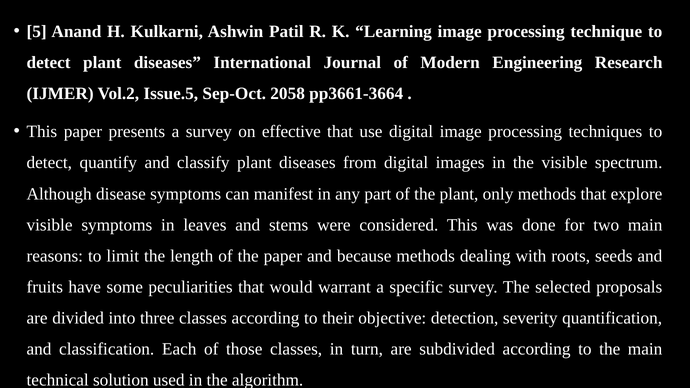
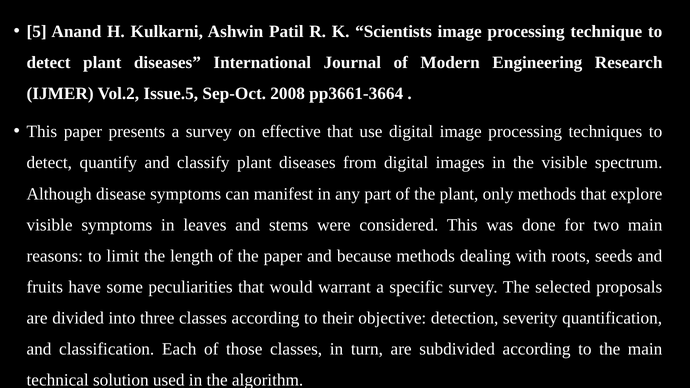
Learning: Learning -> Scientists (394, 31)
2058: 2058 -> 2008 (288, 94)
